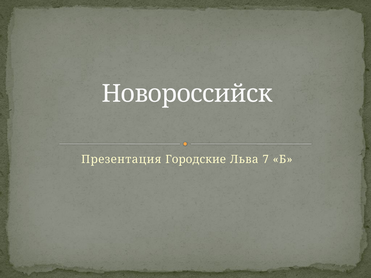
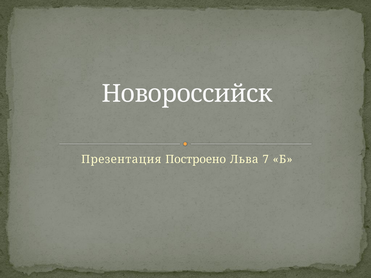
Городские: Городские -> Построено (196, 160)
